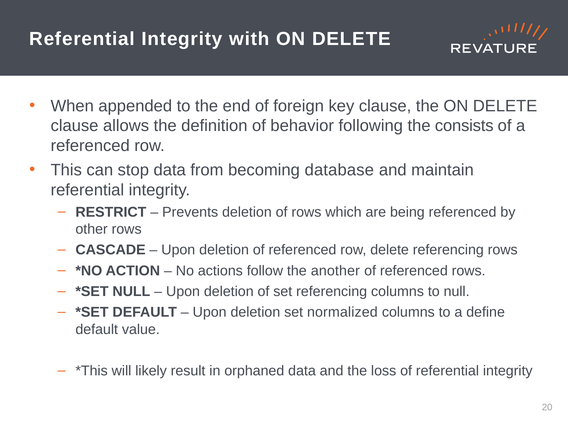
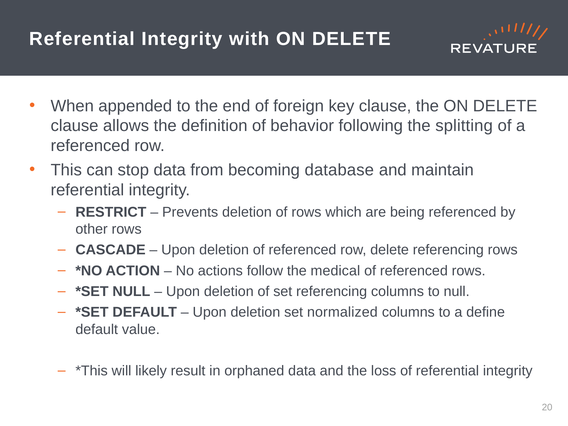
consists: consists -> splitting (464, 126)
another: another -> medical (335, 271)
